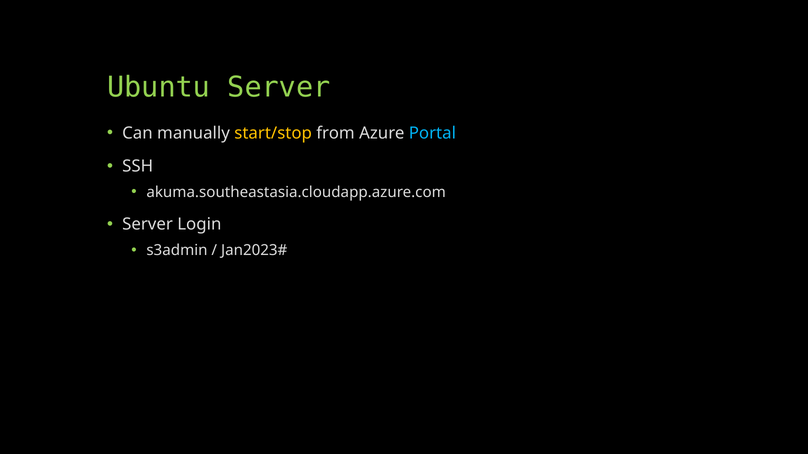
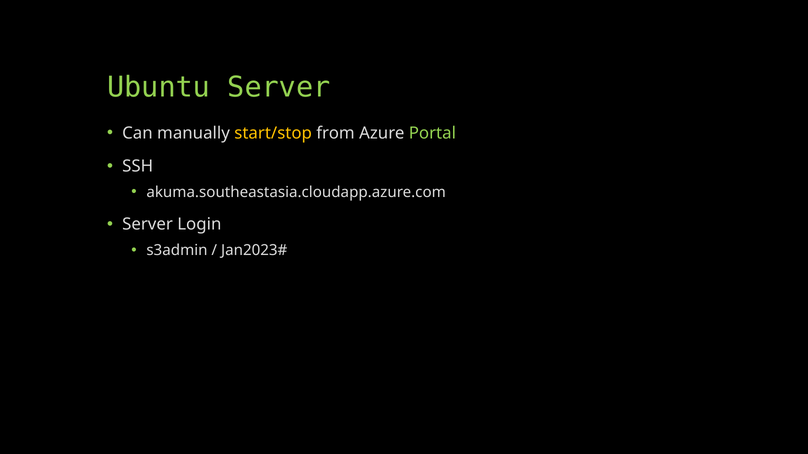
Portal colour: light blue -> light green (432, 133)
